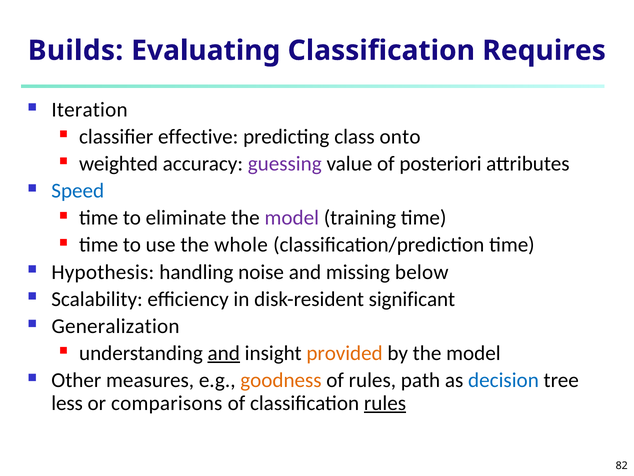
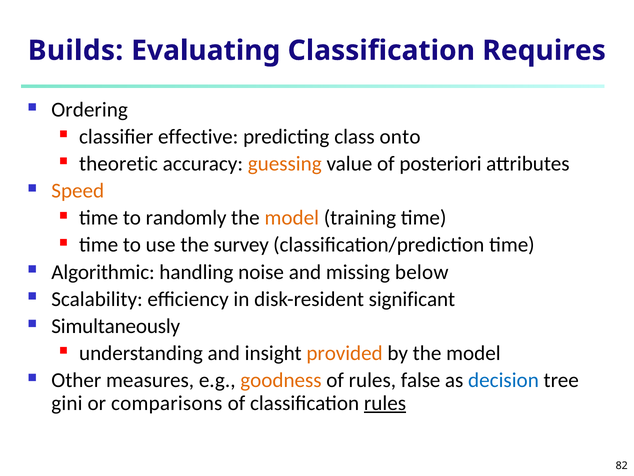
Iteration: Iteration -> Ordering (90, 110)
weighted: weighted -> theoretic (118, 164)
guessing colour: purple -> orange (285, 164)
Speed colour: blue -> orange (78, 191)
eliminate: eliminate -> randomly (186, 218)
model colour: purple -> orange (292, 218)
whole: whole -> survey (241, 245)
Hypothesis: Hypothesis -> Algorithmic (103, 272)
Generalization: Generalization -> Simultaneously (116, 326)
and underline: present -> none (224, 353)
path: path -> false (421, 380)
less: less -> gini (67, 403)
